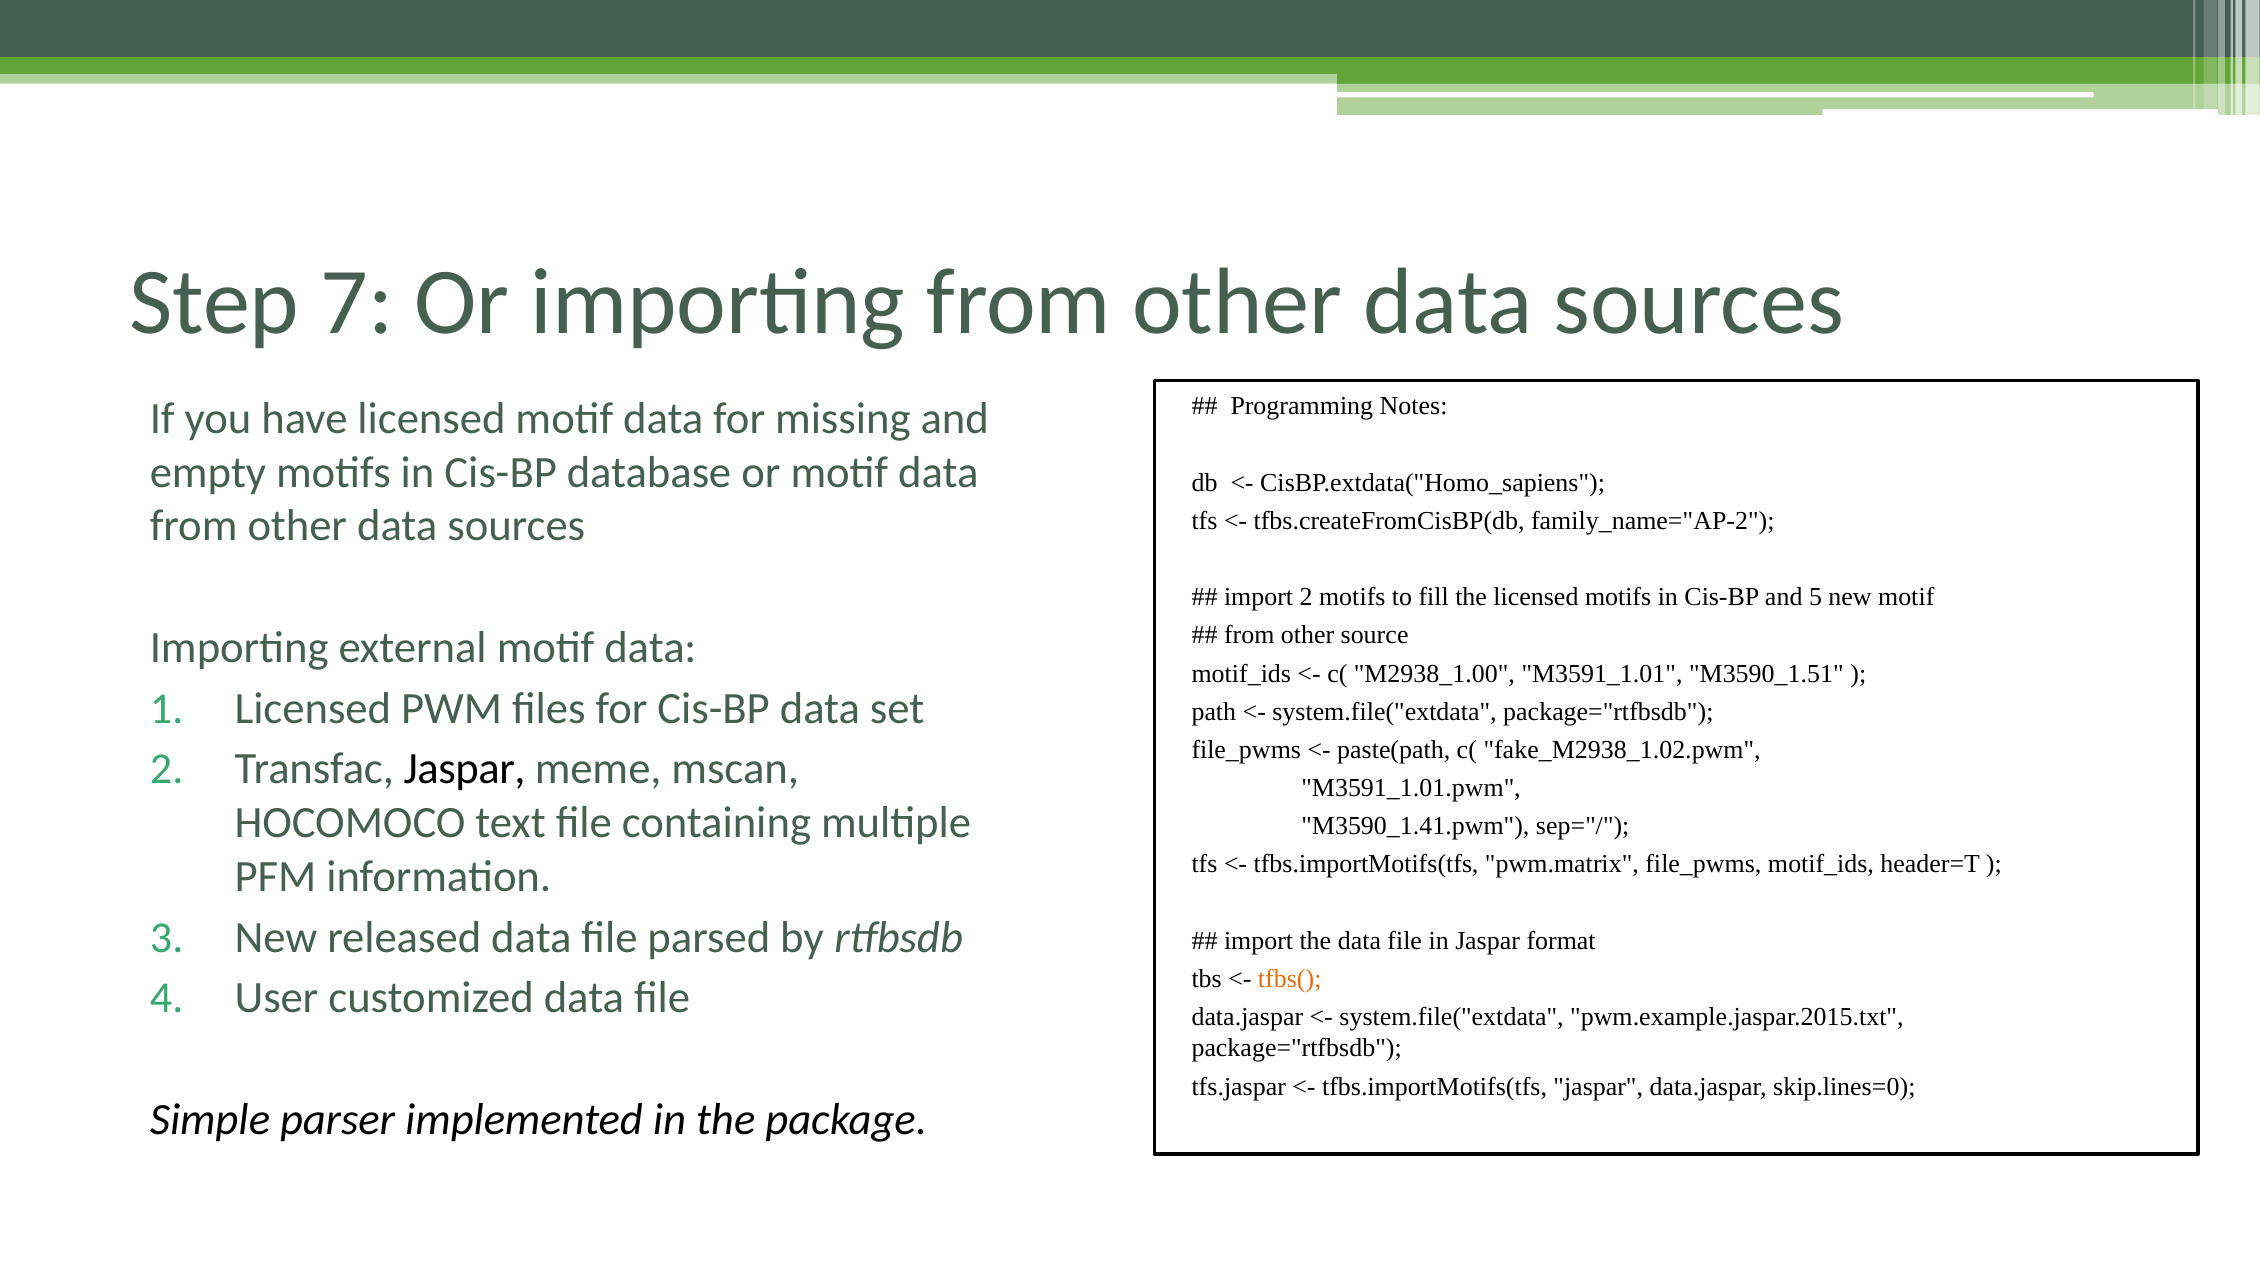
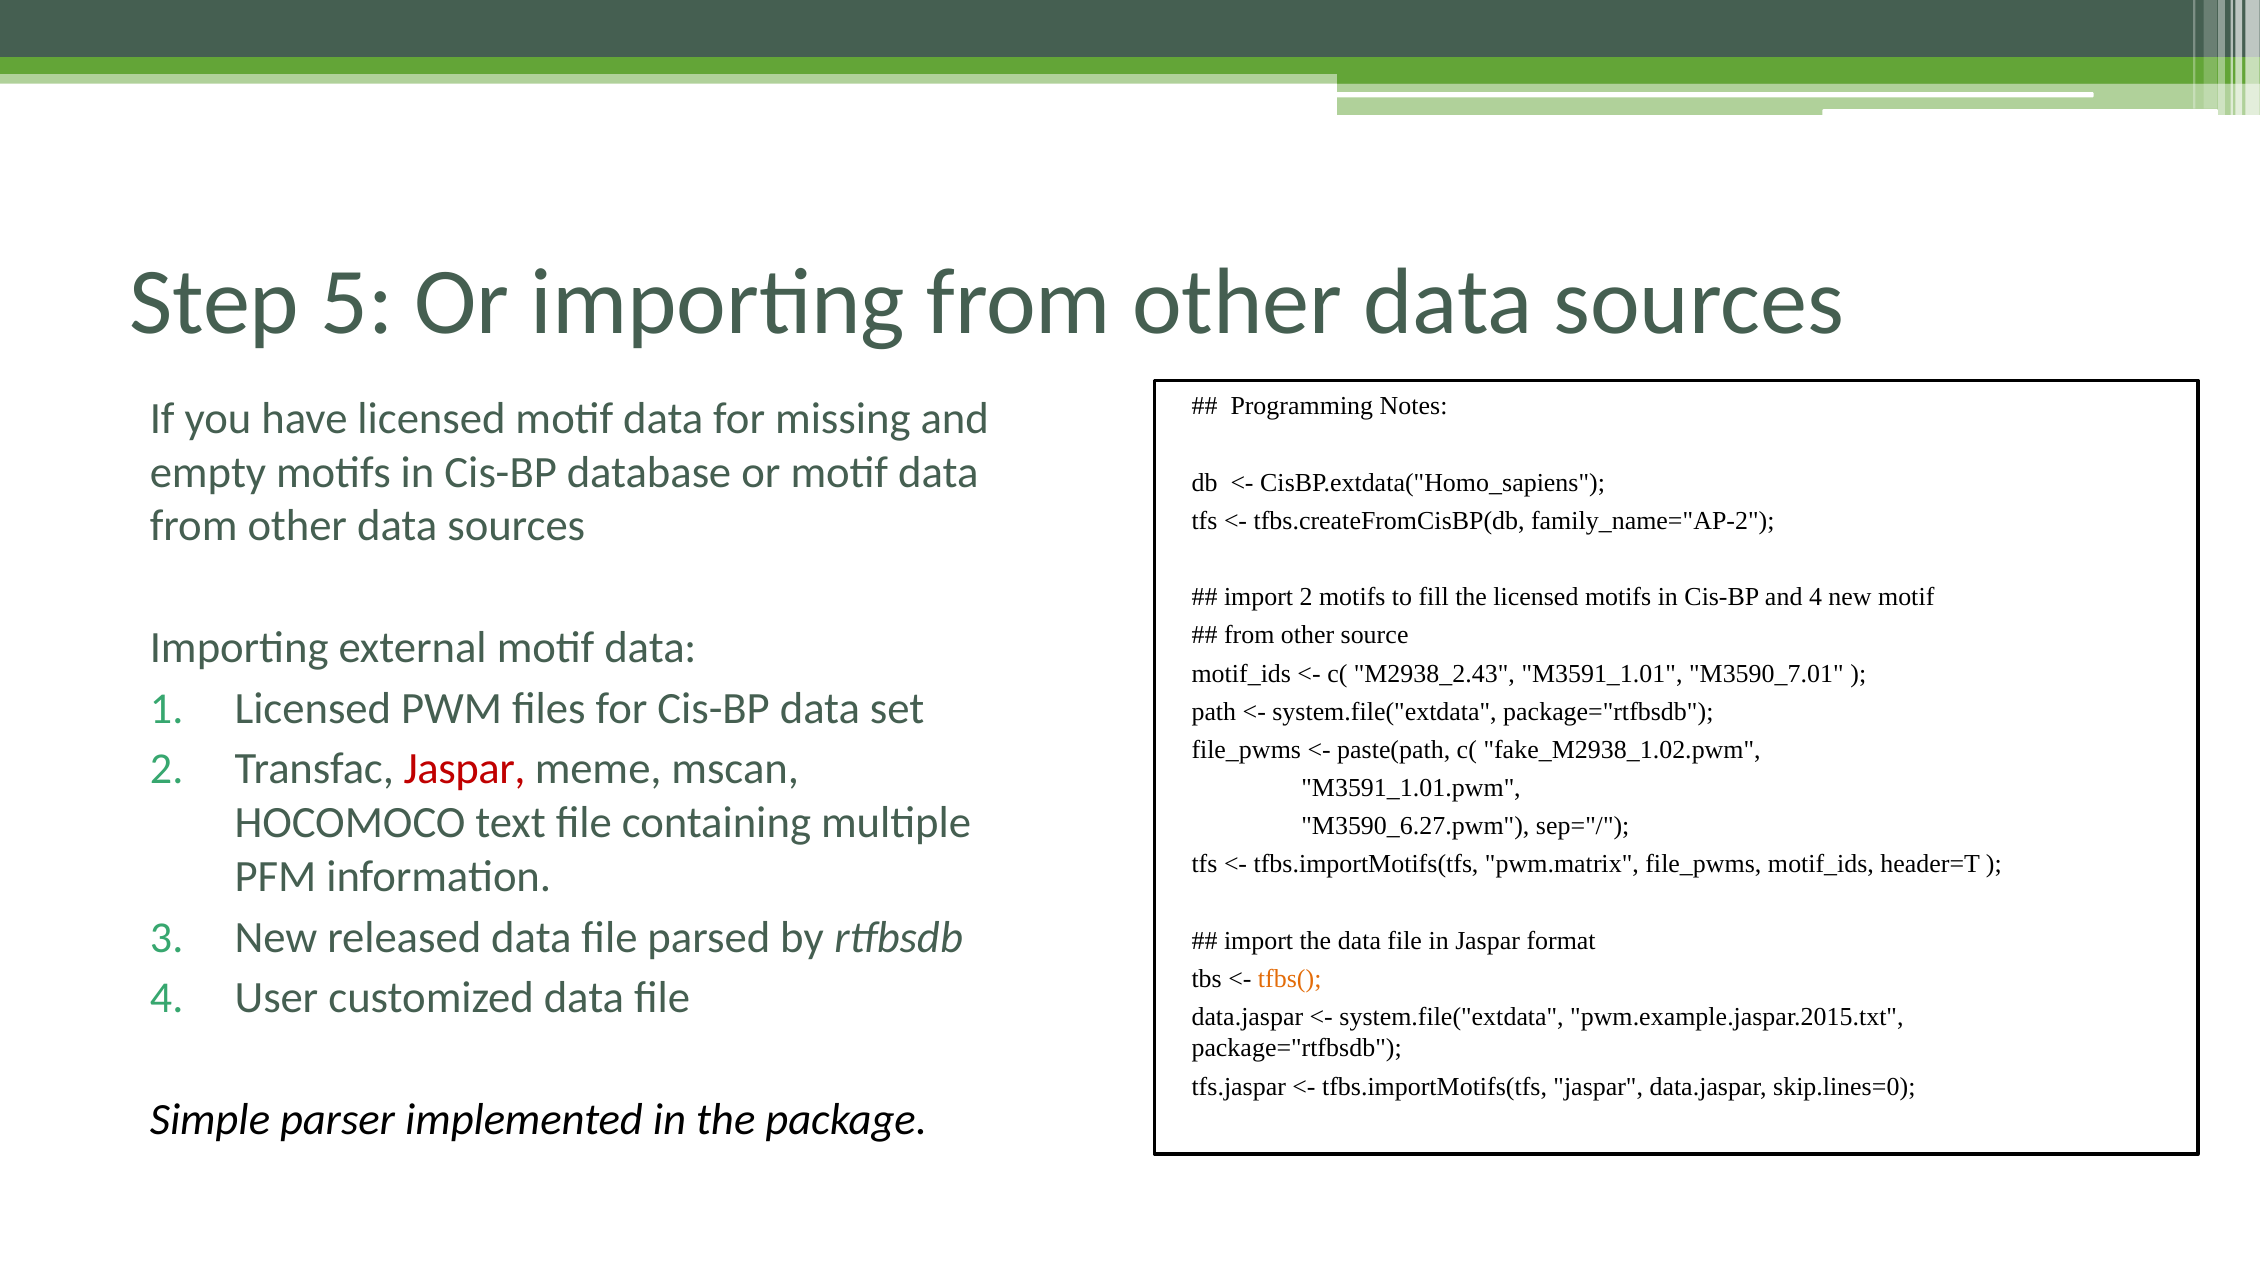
7: 7 -> 5 (357, 303)
and 5: 5 -> 4 (1815, 597)
M2938_1.00: M2938_1.00 -> M2938_2.43 (1434, 673)
M3590_1.51: M3590_1.51 -> M3590_7.01 (1766, 673)
Jaspar colour: black -> red (465, 769)
M3590_1.41.pwm: M3590_1.41.pwm -> M3590_6.27.pwm (1415, 826)
